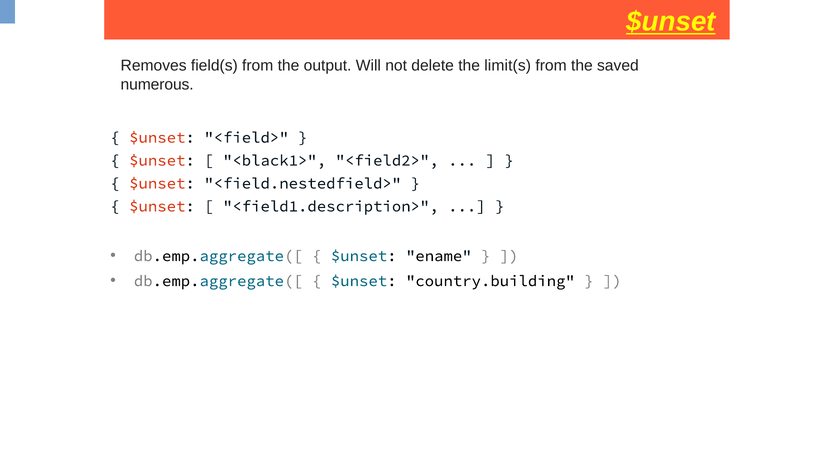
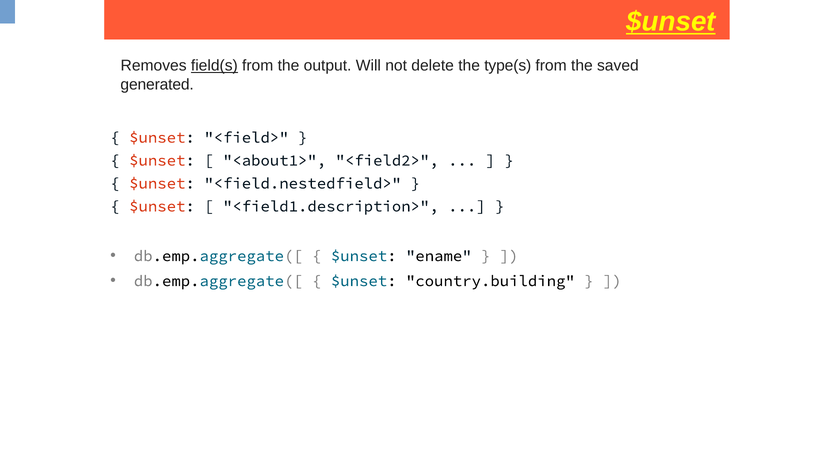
field(s underline: none -> present (214, 66)
limit(s: limit(s -> type(s (508, 66)
numerous: numerous -> generated (157, 84)
<black1>: <black1> -> <about1> (275, 160)
